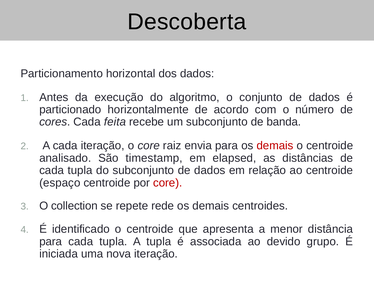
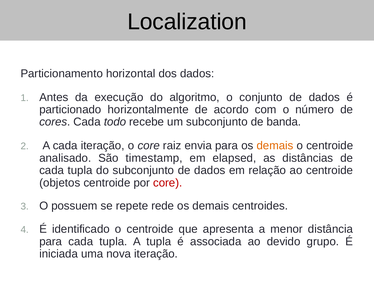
Descoberta: Descoberta -> Localization (187, 22)
feita: feita -> todo (115, 122)
demais colour: red -> orange (275, 145)
espaço: espaço -> objetos (60, 182)
collection: collection -> possuem (74, 206)
